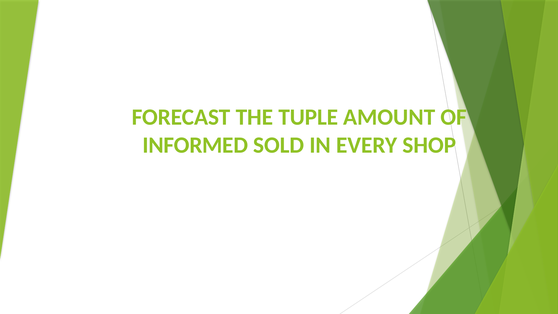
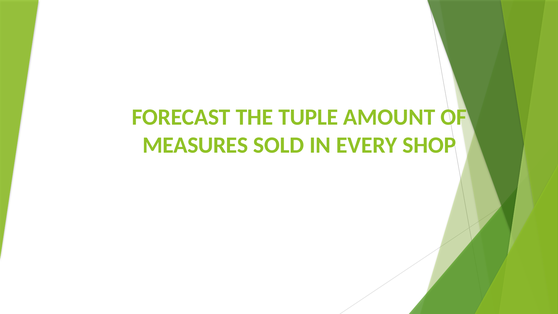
INFORMED: INFORMED -> MEASURES (195, 145)
